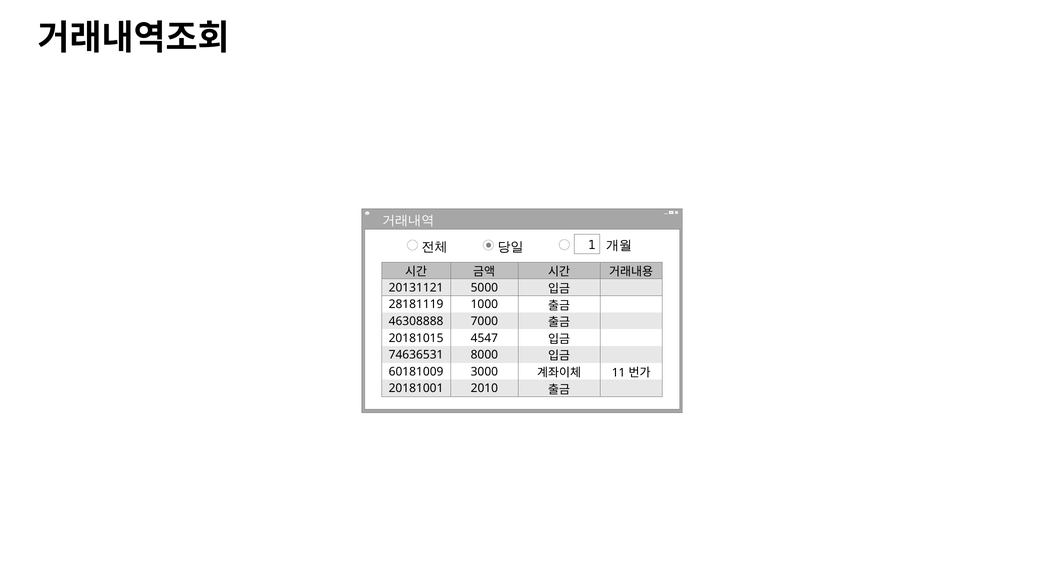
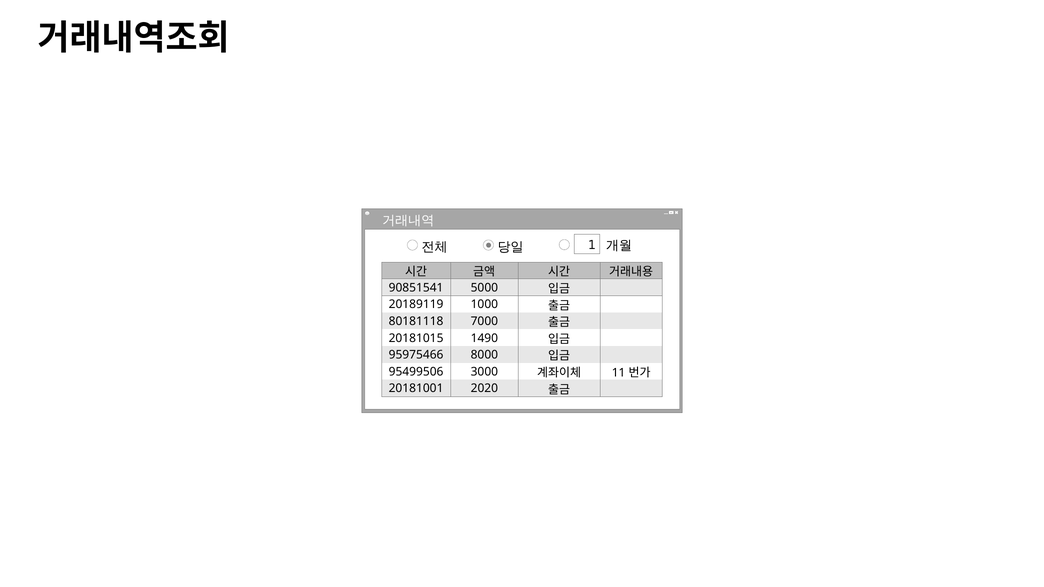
20131121: 20131121 -> 90851541 (416, 288)
28181119: 28181119 -> 20189119 (416, 305)
46308888: 46308888 -> 80181118 (416, 321)
4547: 4547 -> 1490 (484, 338)
74636531: 74636531 -> 95975466 (416, 355)
60181009: 60181009 -> 95499506 (416, 372)
2010: 2010 -> 2020 (484, 389)
